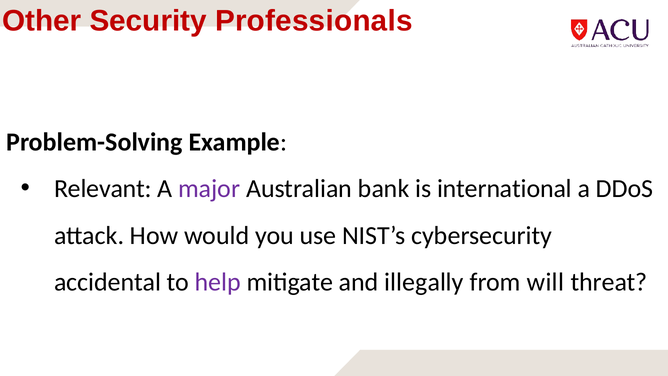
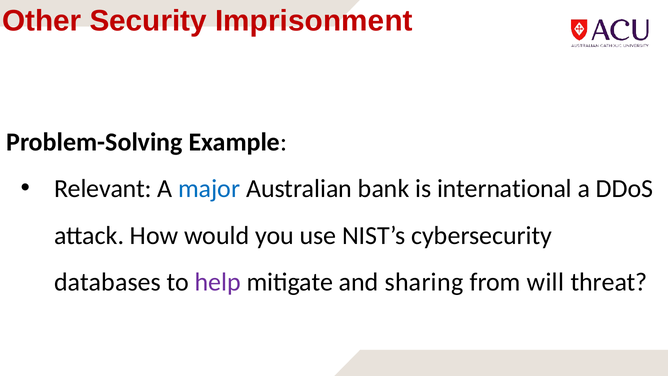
Professionals: Professionals -> Imprisonment (314, 21)
major colour: purple -> blue (209, 189)
accidental: accidental -> databases (108, 282)
illegally: illegally -> sharing (424, 282)
